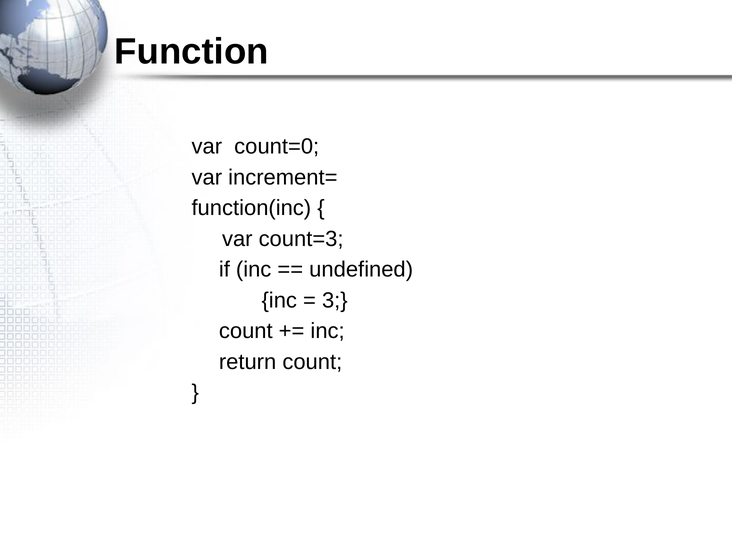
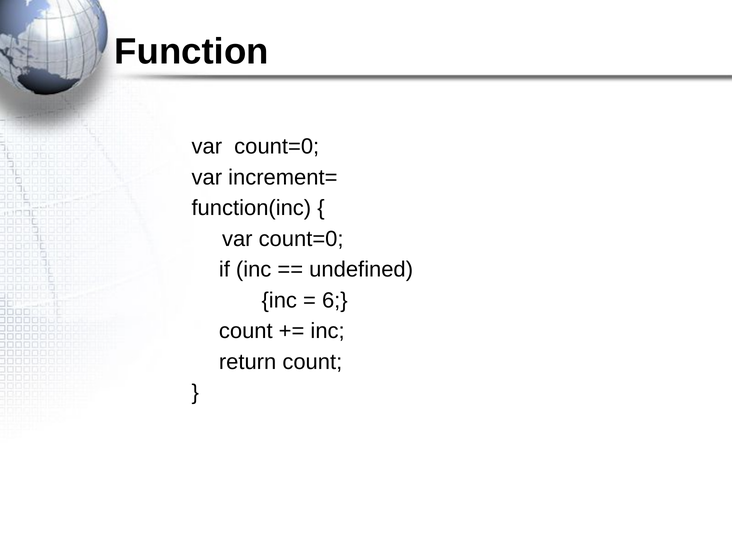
count=3: count=3 -> count=0 (301, 239)
3: 3 -> 6 (335, 300)
